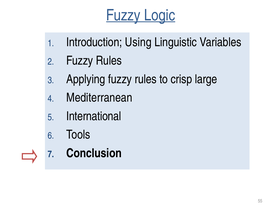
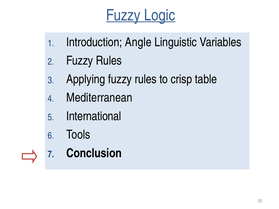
Using: Using -> Angle (138, 42)
large: large -> table (206, 79)
